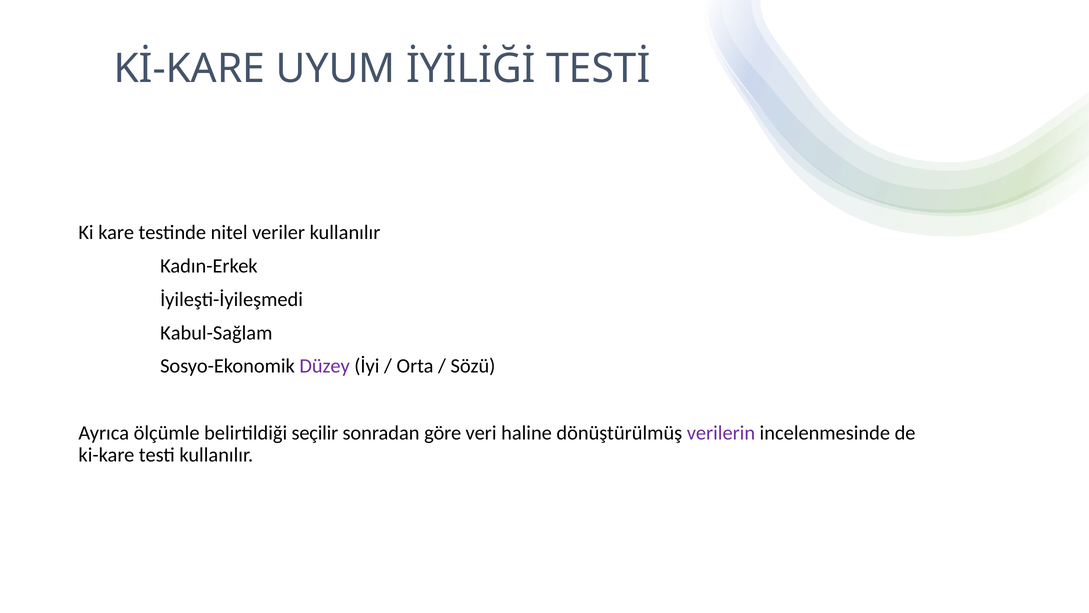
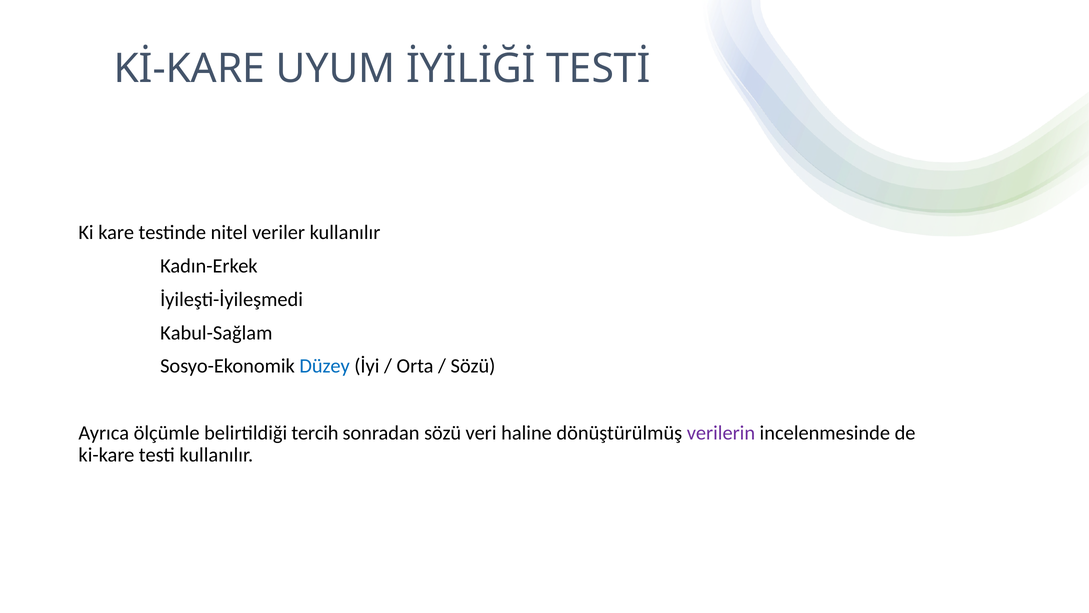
Düzey colour: purple -> blue (325, 366)
seçilir: seçilir -> tercih (315, 433)
sonradan göre: göre -> sözü (443, 433)
